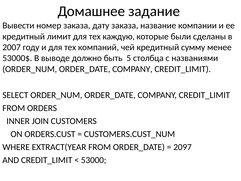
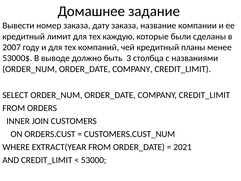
сумму: сумму -> планы (193, 47)
5: 5 -> 3 (129, 58)
2097: 2097 -> 2021 (183, 147)
